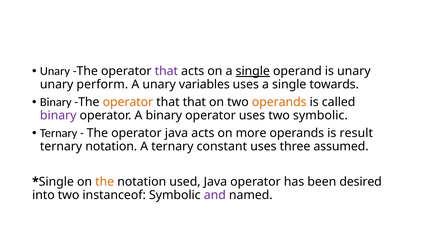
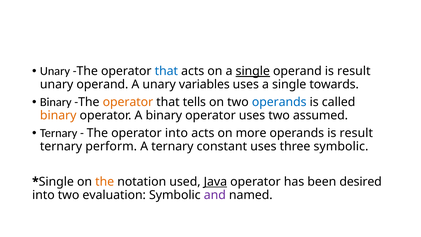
that colour: purple -> blue (166, 71)
operand is unary: unary -> result (354, 71)
unary perform: perform -> operand (102, 84)
that that: that -> tells (194, 102)
operands colour: orange -> blue (279, 102)
binary colour: purple -> orange (58, 115)
two symbolic: symbolic -> assumed (320, 115)
operator java: java -> into (176, 133)
ternary notation: notation -> perform (111, 146)
three assumed: assumed -> symbolic (341, 146)
Java underline: none -> present (215, 182)
instanceof: instanceof -> evaluation (114, 195)
